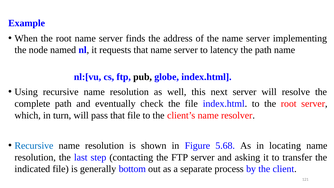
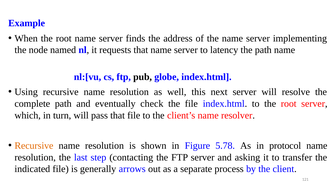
Recursive colour: blue -> orange (34, 146)
5.68: 5.68 -> 5.78 (225, 146)
locating: locating -> protocol (285, 146)
bottom: bottom -> arrows (132, 169)
